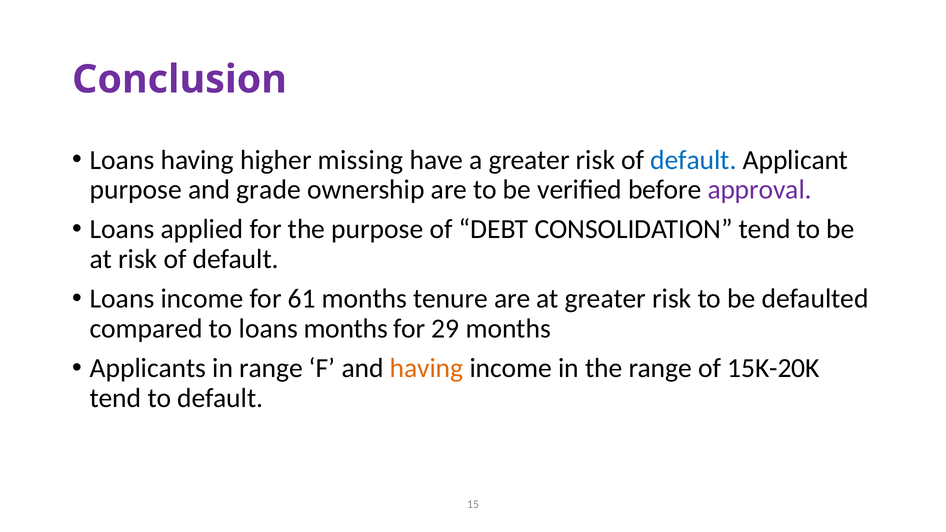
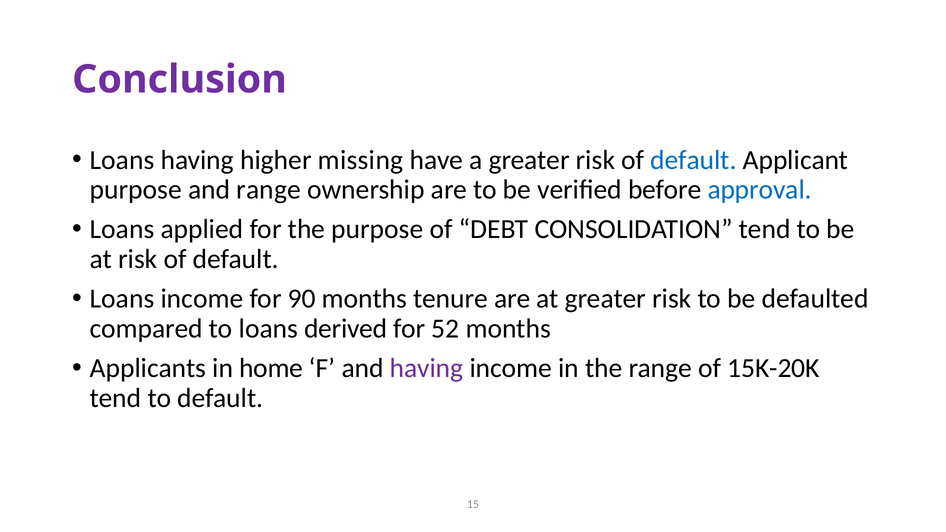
and grade: grade -> range (269, 190)
approval colour: purple -> blue (760, 190)
61: 61 -> 90 (302, 299)
loans months: months -> derived (346, 329)
29: 29 -> 52 (445, 329)
in range: range -> home (271, 368)
having colour: orange -> purple (427, 368)
